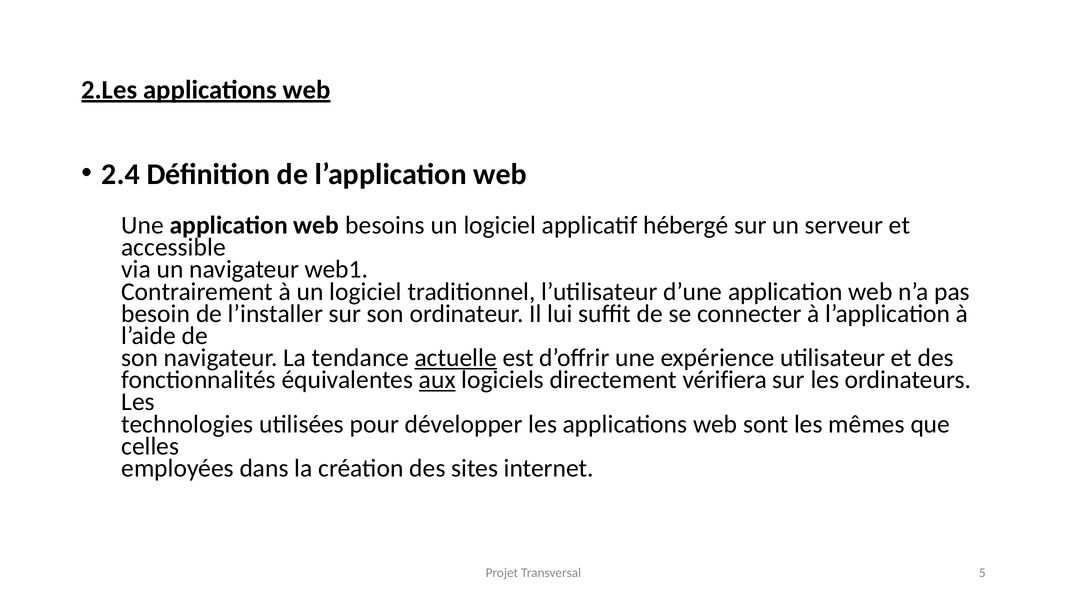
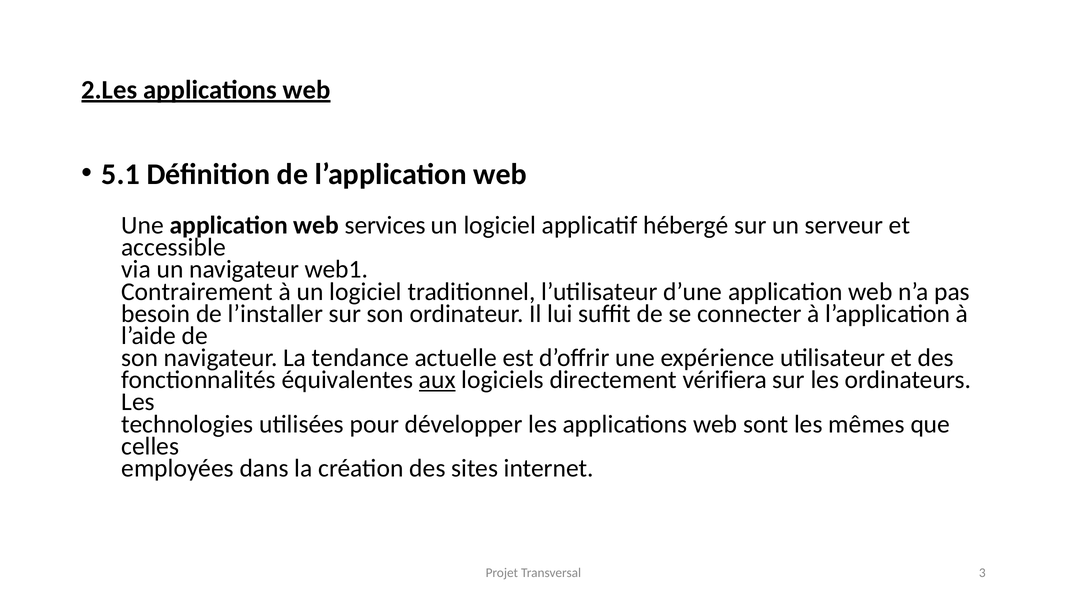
2.4: 2.4 -> 5.1 (121, 175)
besoins: besoins -> services (385, 225)
actuelle underline: present -> none (456, 358)
5: 5 -> 3 (982, 573)
